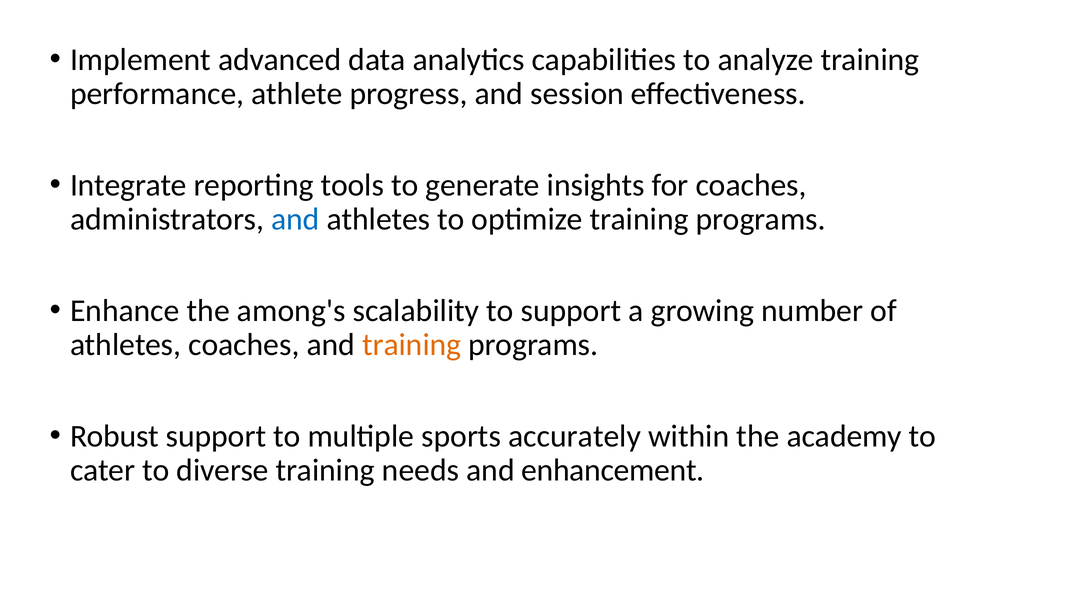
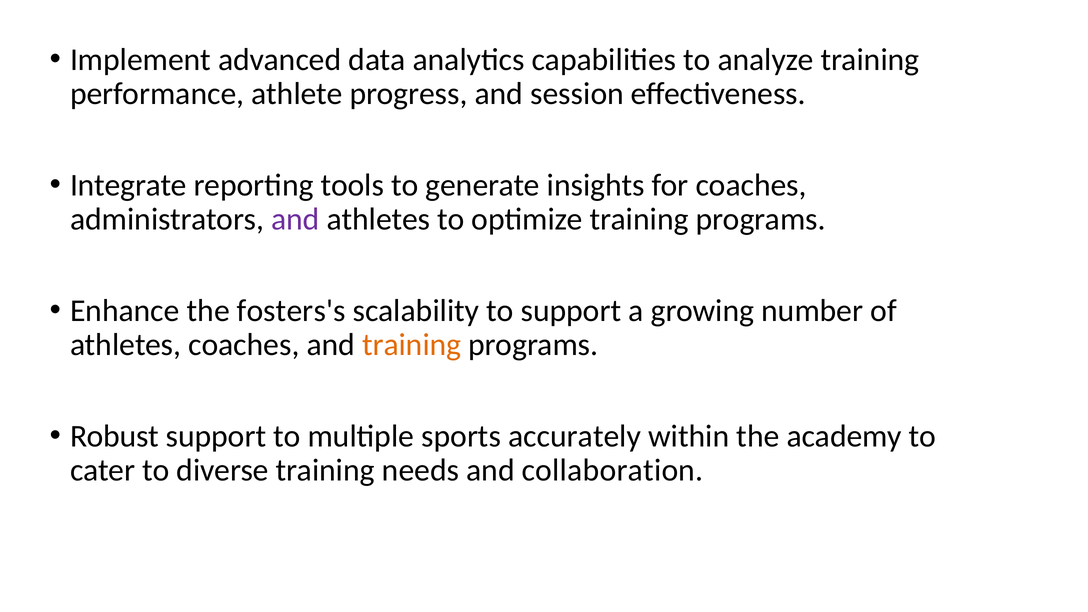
and colour: blue -> purple (295, 219)
among's: among's -> fosters's (291, 311)
enhancement: enhancement -> collaboration (613, 470)
